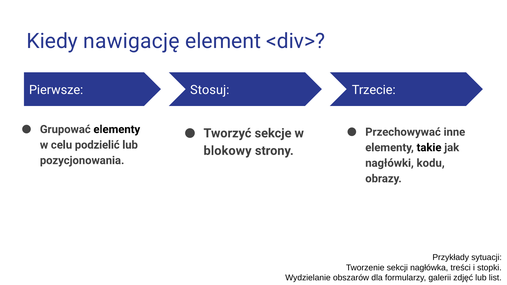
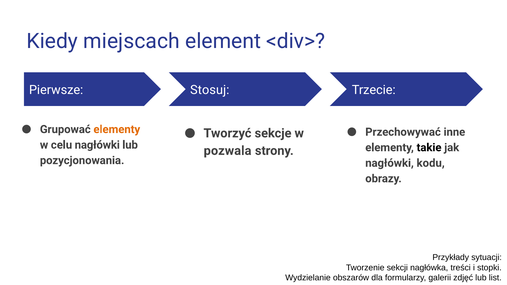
nawigację: nawigację -> miejscach (132, 41)
elementy colour: black -> orange (117, 129)
celu podzielić: podzielić -> nagłówki (97, 145)
blokowy: blokowy -> pozwala (228, 151)
